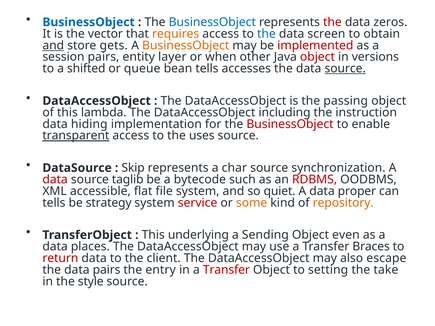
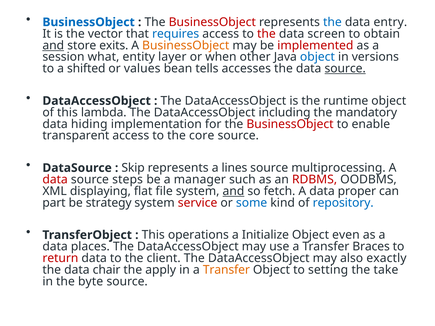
BusinessObject colour: blue -> red (212, 22)
the colour: red -> blue (332, 22)
zeros: zeros -> entry (390, 22)
requires colour: orange -> blue (176, 34)
the colour: blue -> red (266, 34)
gets: gets -> exits (114, 45)
session pairs: pairs -> what (104, 57)
object colour: red -> blue (317, 57)
queue: queue -> values (142, 69)
passing: passing -> runtime (346, 101)
instruction: instruction -> mandatory (366, 113)
transparent underline: present -> none (76, 136)
uses: uses -> core (202, 136)
char: char -> lines (234, 168)
synchronization: synchronization -> multiprocessing (338, 168)
taglib: taglib -> steps (128, 180)
bytecode: bytecode -> manager (200, 180)
accessible: accessible -> displaying (100, 191)
and underline: none -> present (233, 191)
quiet: quiet -> fetch (280, 191)
tells: tells -> part (54, 203)
some colour: orange -> blue (252, 203)
repository colour: orange -> blue (343, 203)
underlying: underlying -> operations (198, 235)
Sending: Sending -> Initialize (265, 235)
escape: escape -> exactly (386, 258)
data pairs: pairs -> chair (107, 270)
entry: entry -> apply (161, 270)
Transfer colour: red -> orange (226, 270)
style: style -> byte (91, 282)
